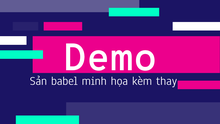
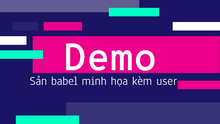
thay: thay -> user (167, 81)
